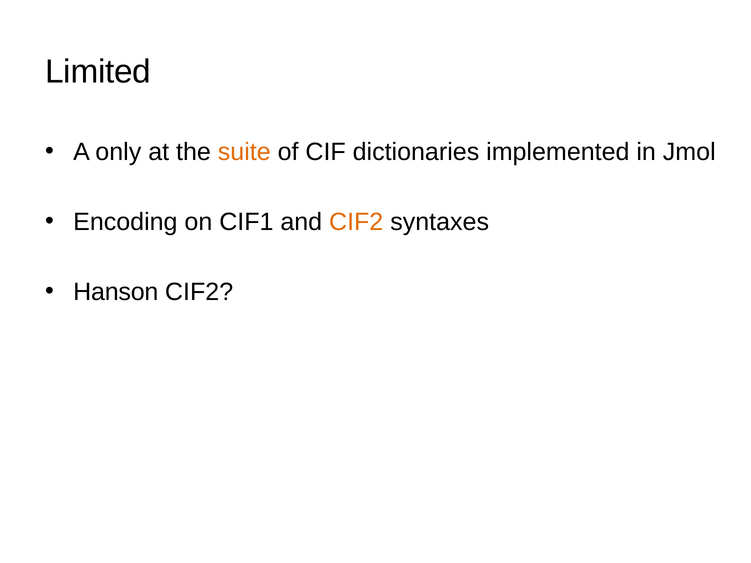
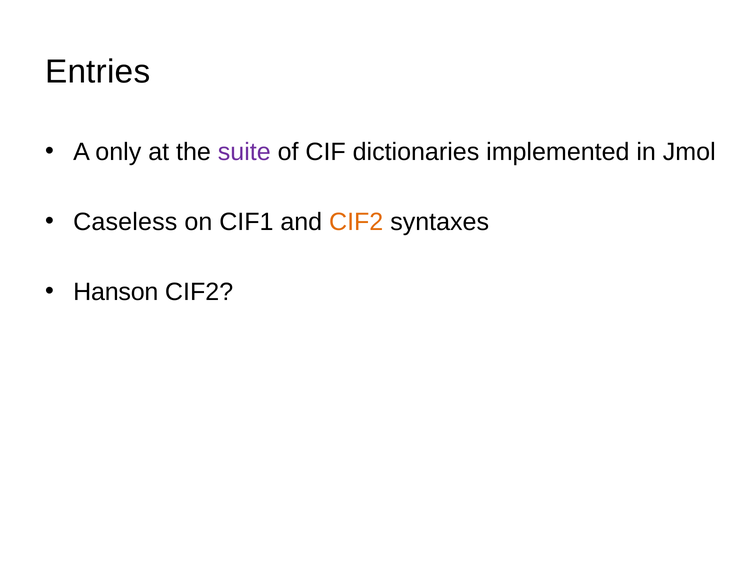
Limited: Limited -> Entries (98, 72)
suite colour: orange -> purple (244, 152)
Encoding: Encoding -> Caseless (125, 222)
